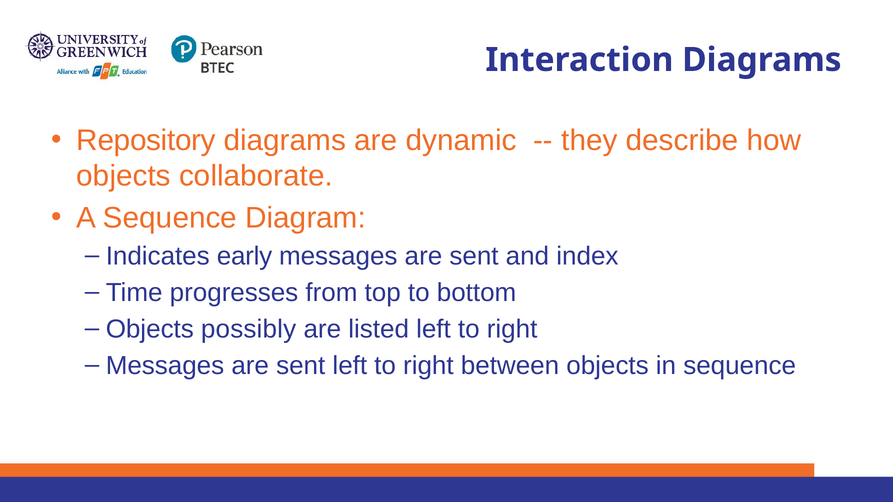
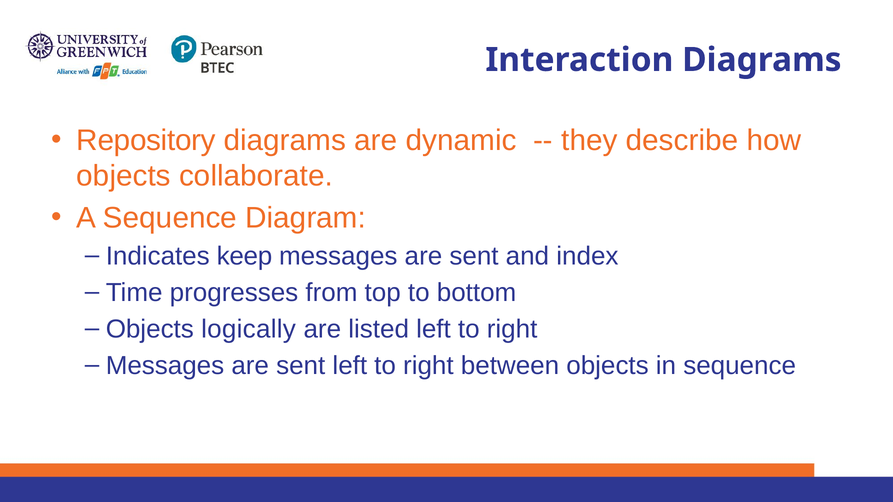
early: early -> keep (244, 256)
possibly: possibly -> logically (249, 329)
